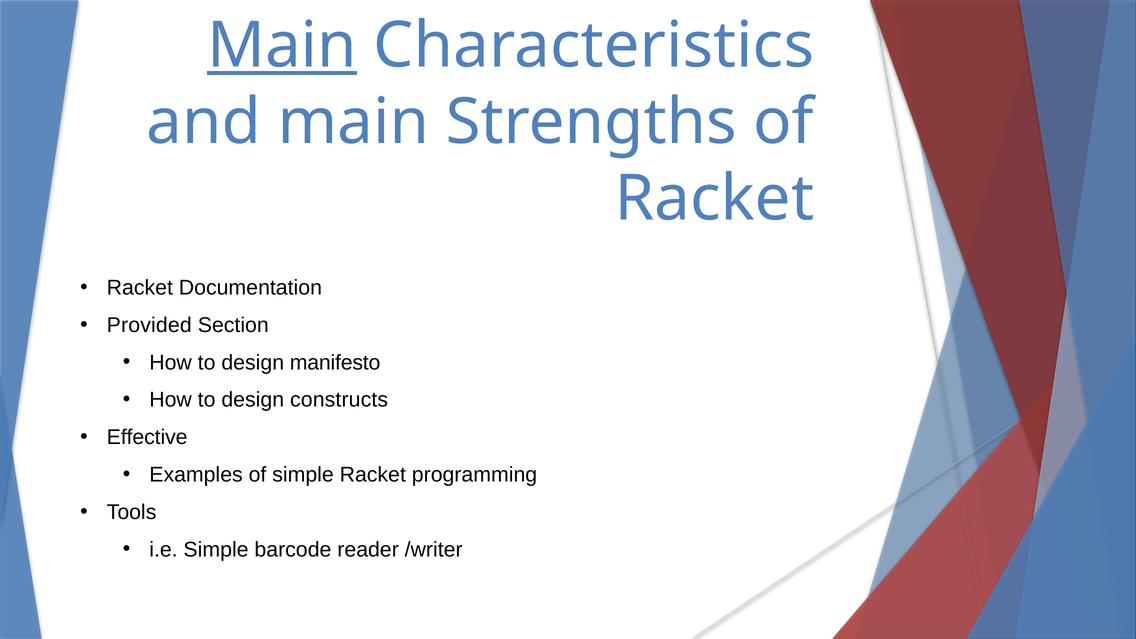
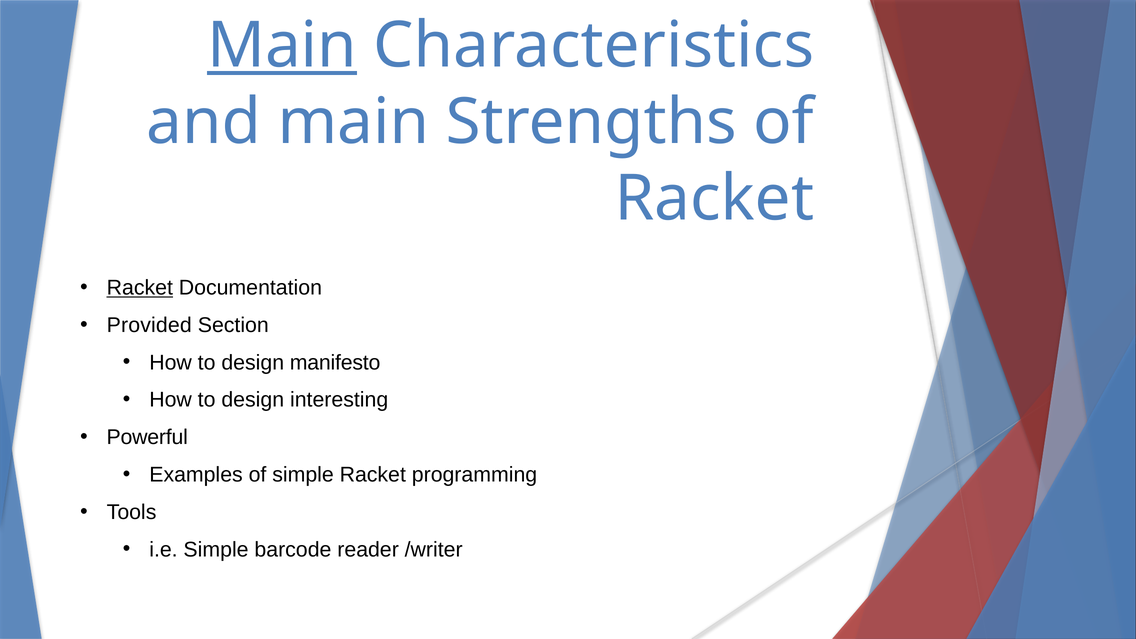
Racket underline: none -> present (140, 288)
constructs: constructs -> interesting (339, 400)
Effective: Effective -> Powerful (147, 437)
